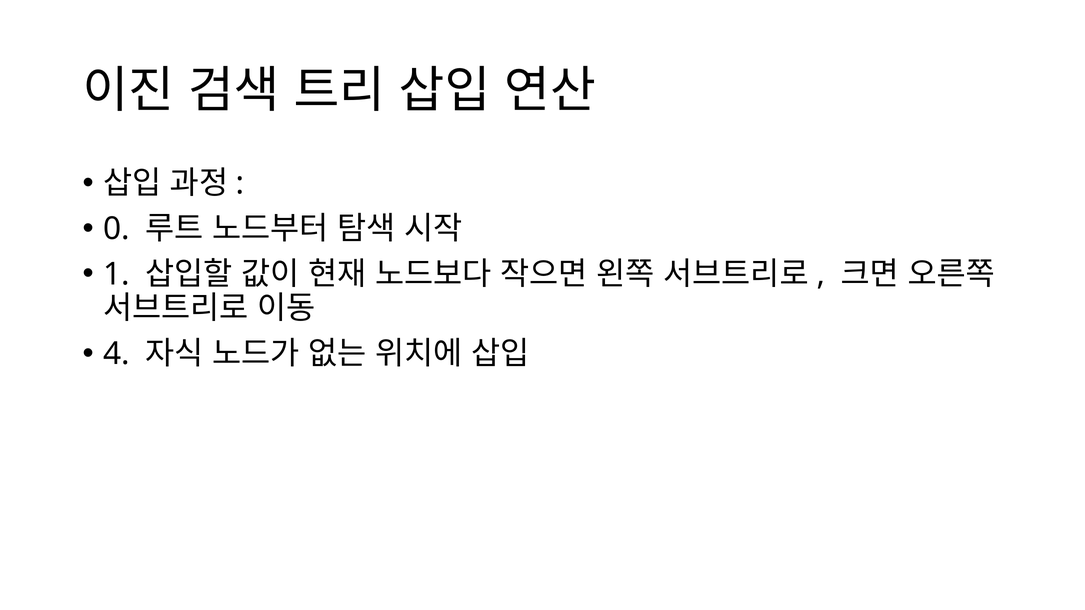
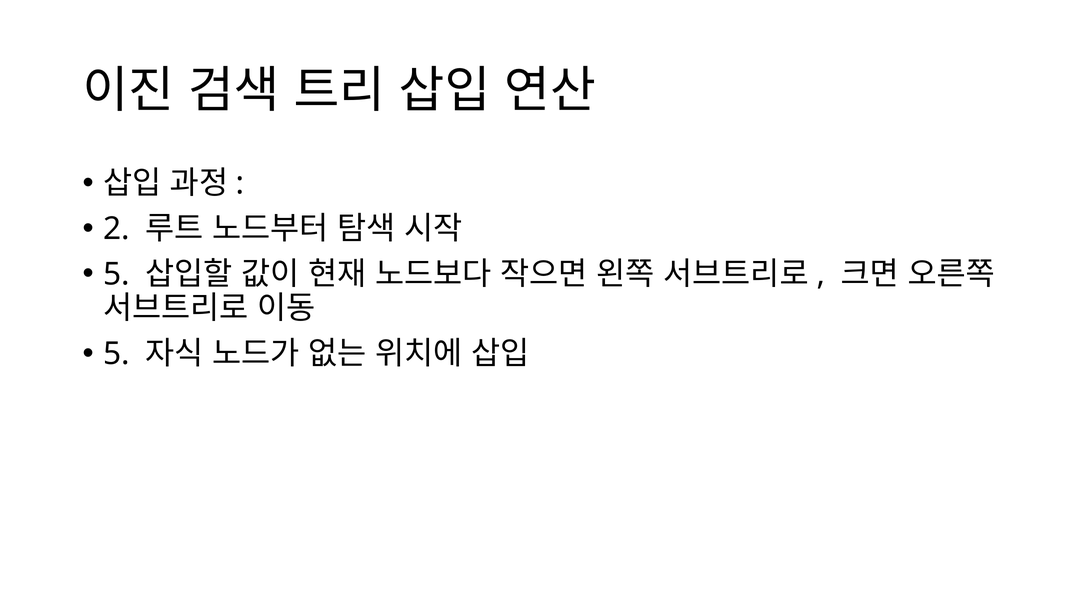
0: 0 -> 2 (116, 229)
1: 1 -> 5 (116, 274)
4: 4 -> 5 (116, 354)
